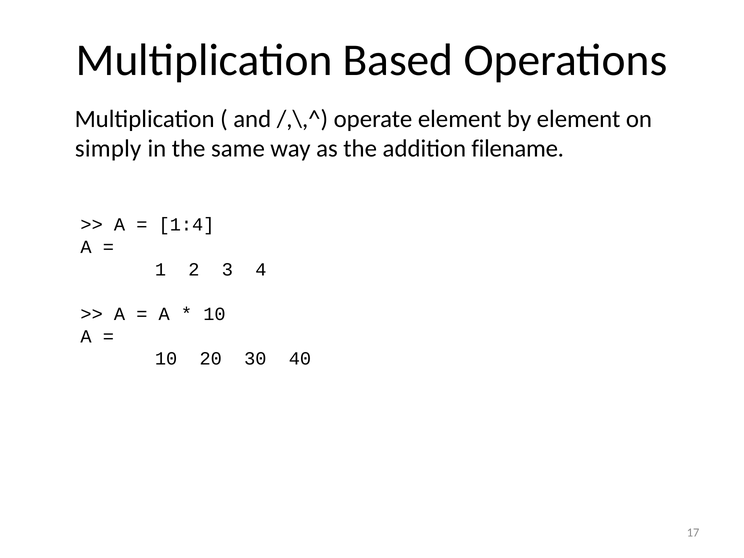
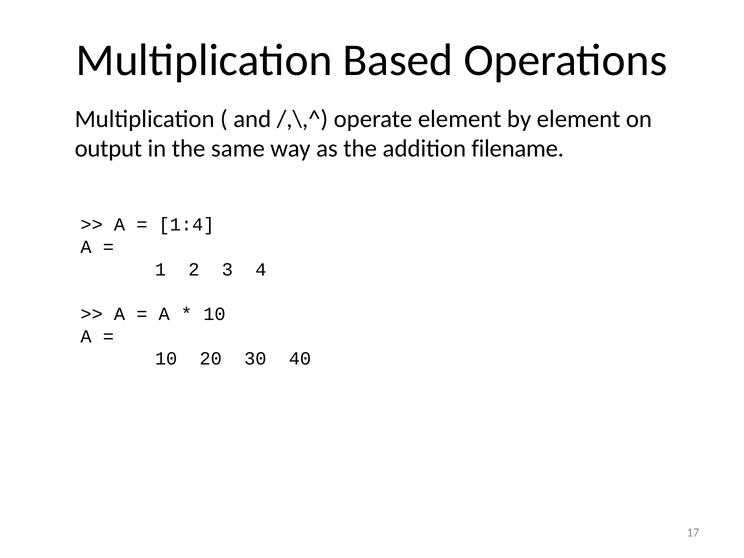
simply: simply -> output (108, 149)
